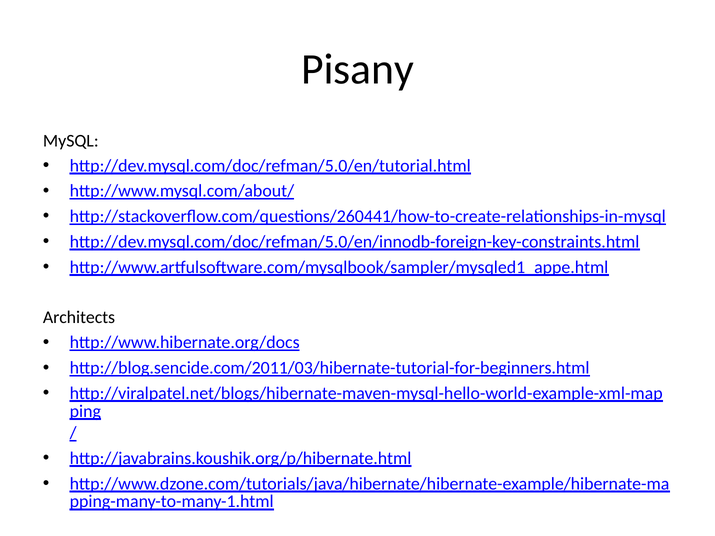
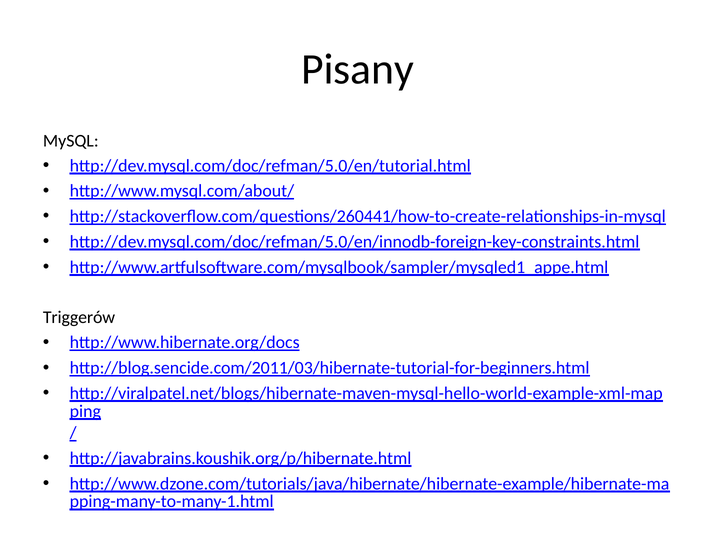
Architects: Architects -> Triggerów (79, 318)
